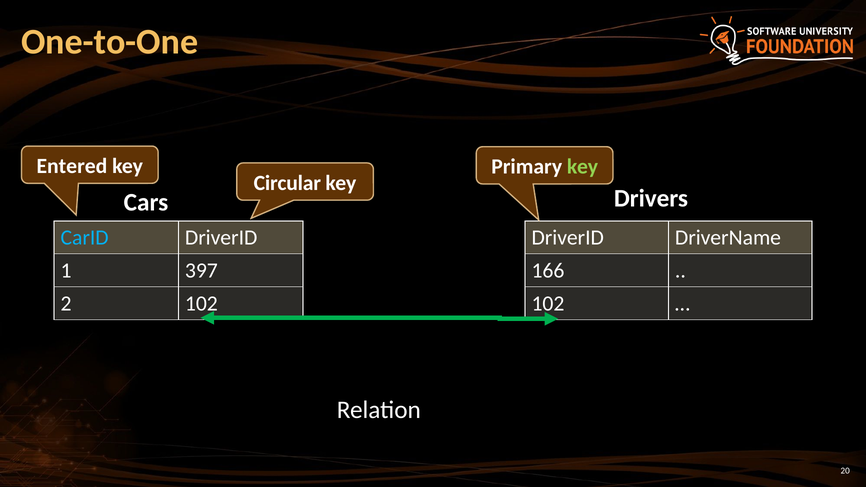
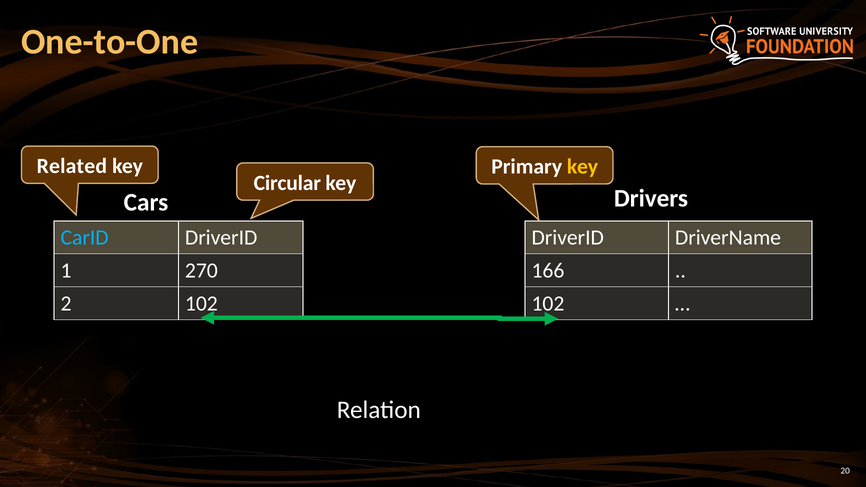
Entered: Entered -> Related (72, 166)
key colour: light green -> yellow (582, 167)
397: 397 -> 270 (201, 271)
